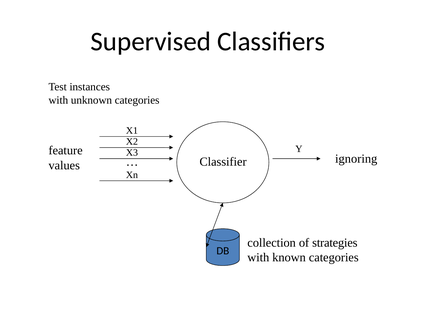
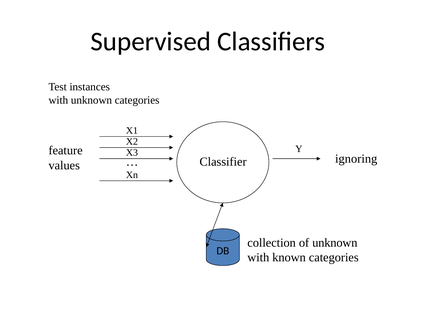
of strategies: strategies -> unknown (335, 242)
